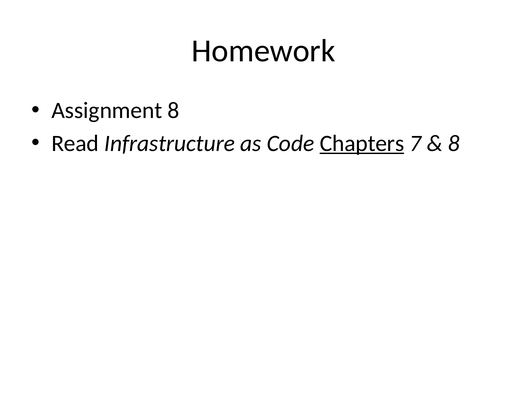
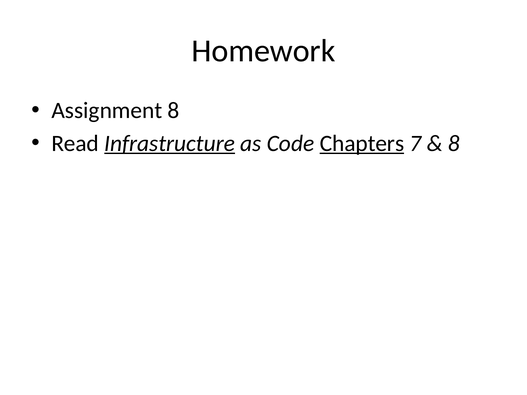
Infrastructure underline: none -> present (170, 143)
